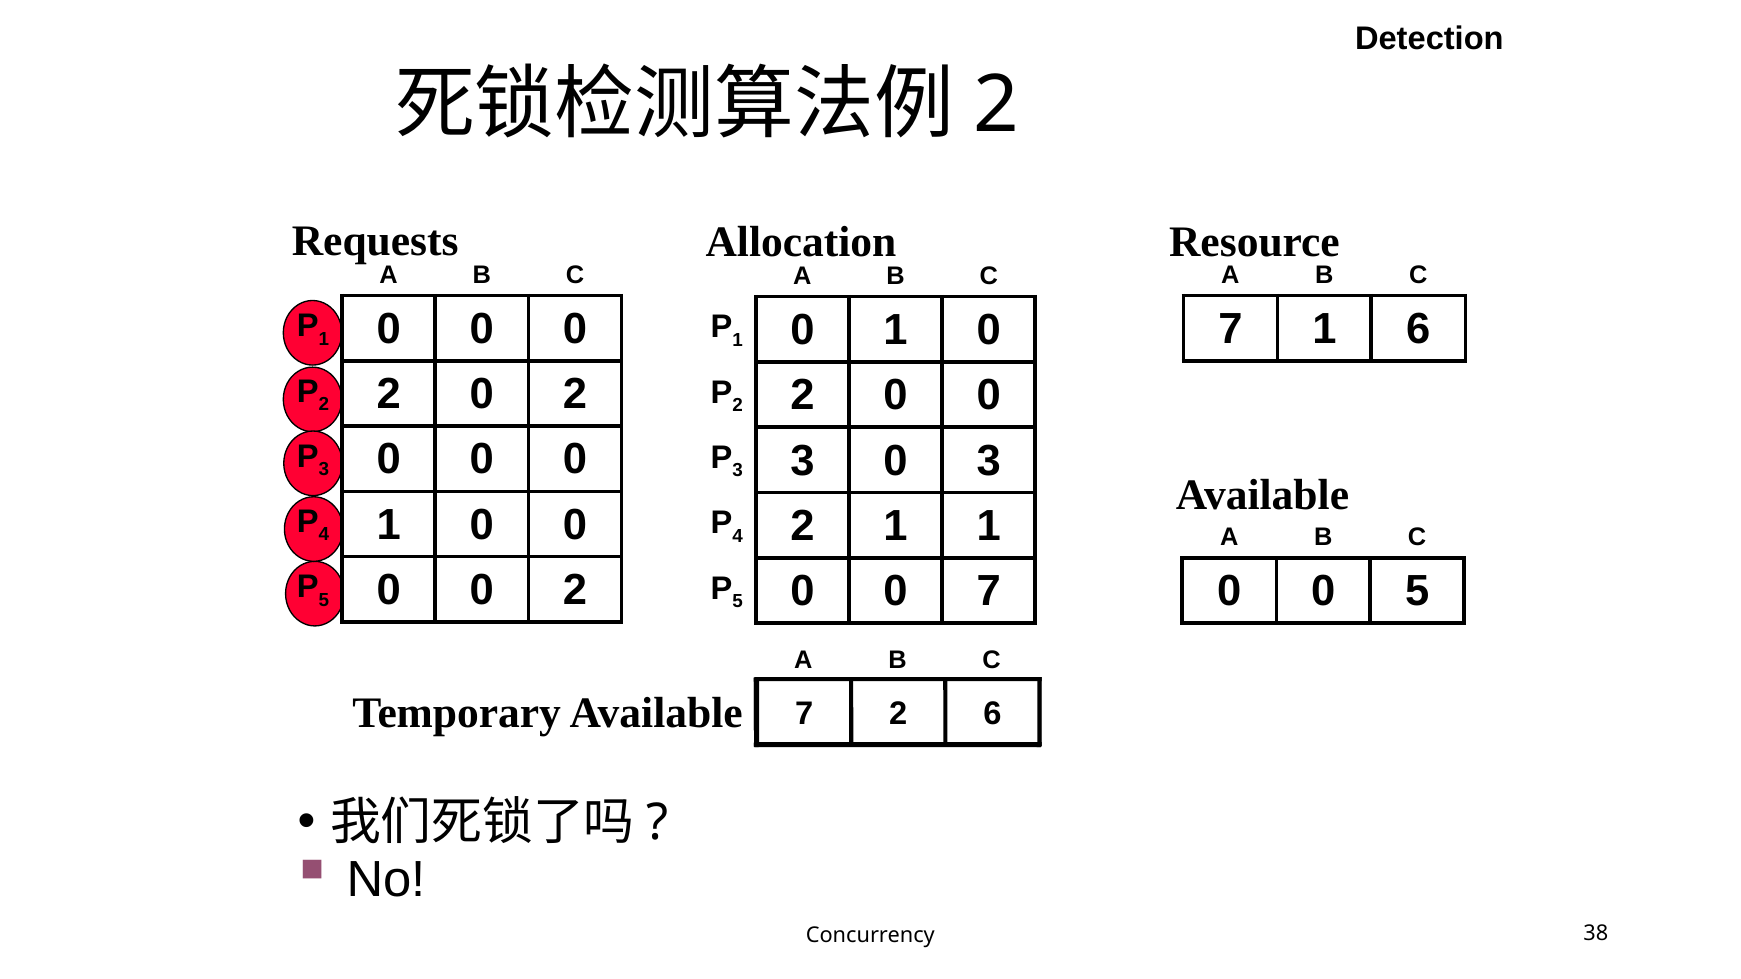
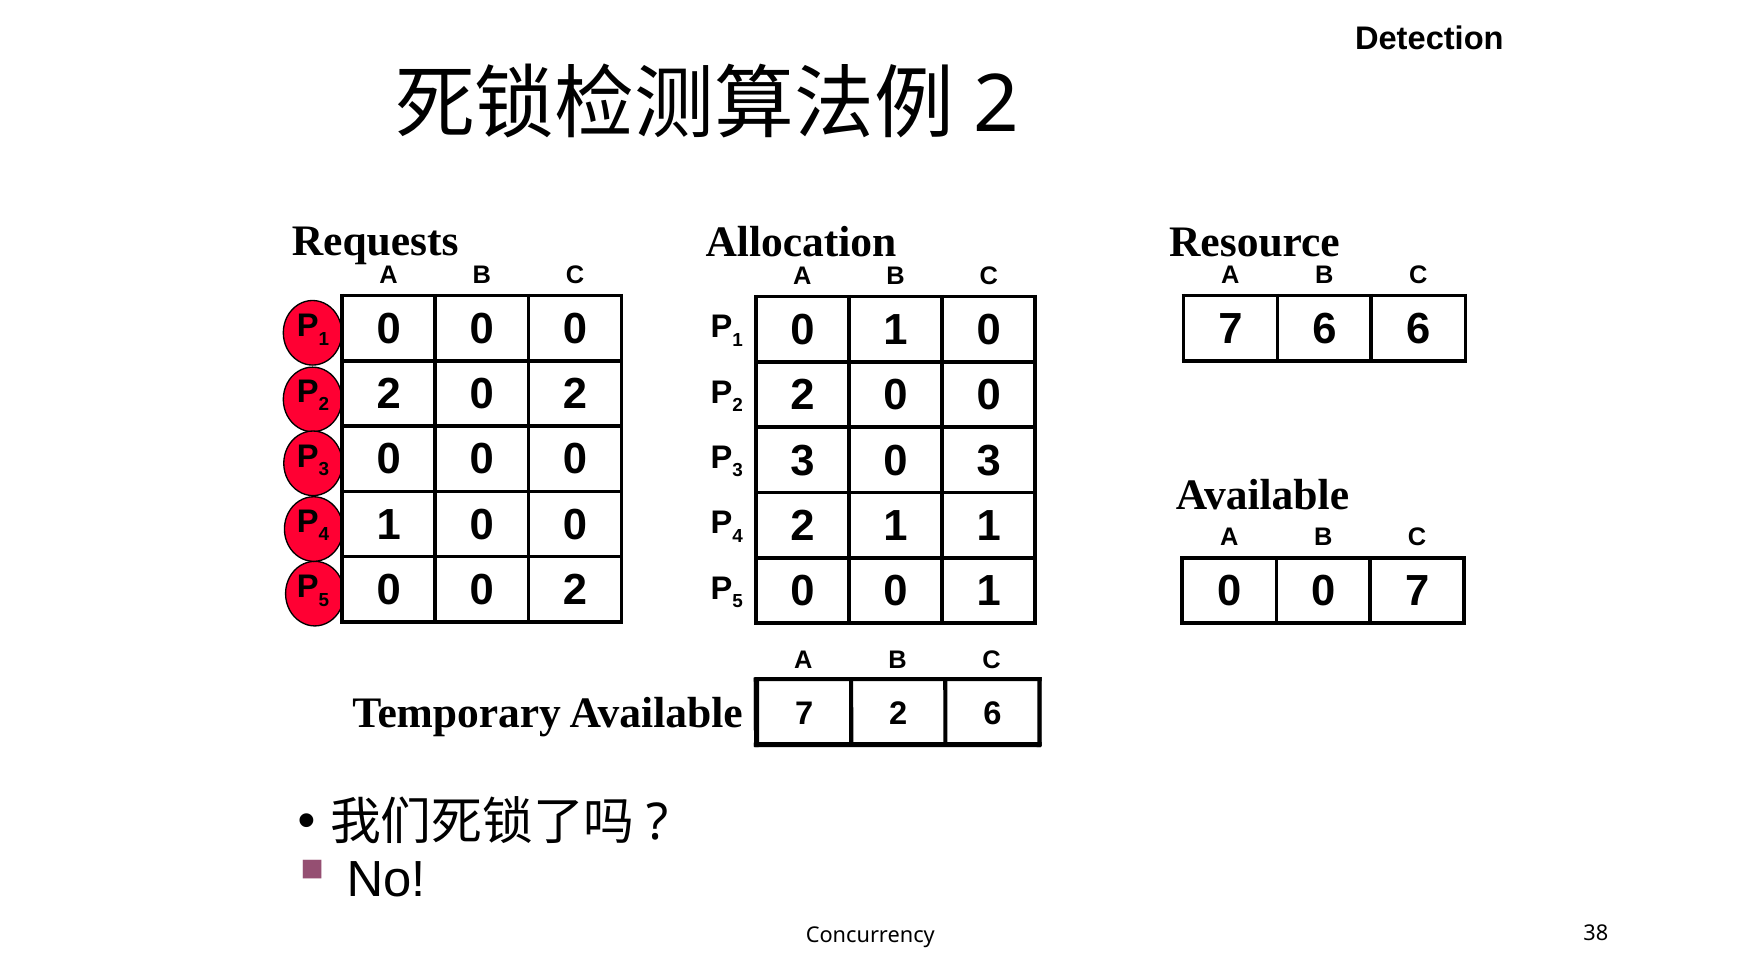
1: 1 -> 6 (1324, 329)
0 5: 5 -> 7 (1417, 591)
0 0 7: 7 -> 1 (989, 591)
